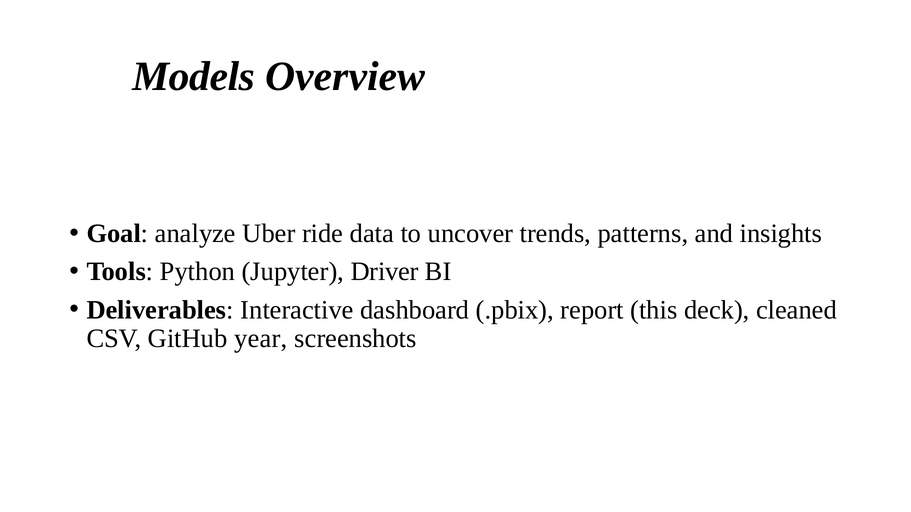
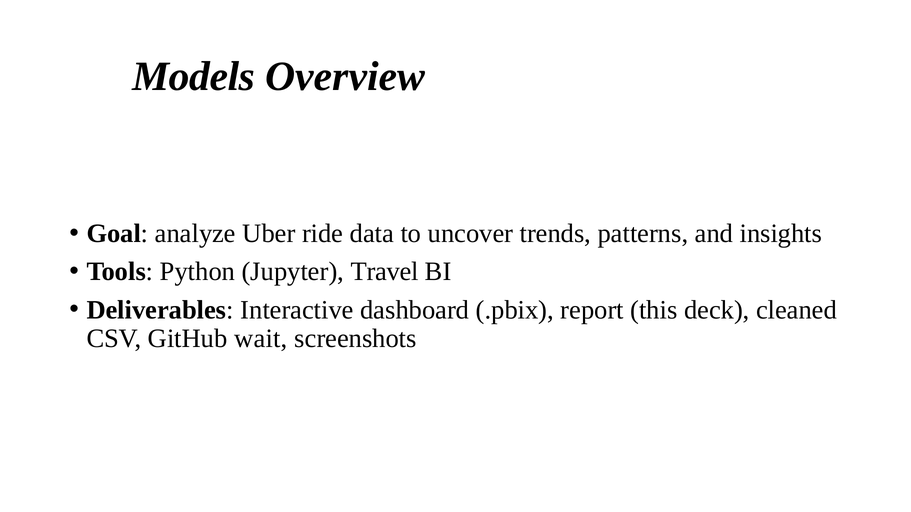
Driver: Driver -> Travel (385, 272)
year: year -> wait (261, 339)
